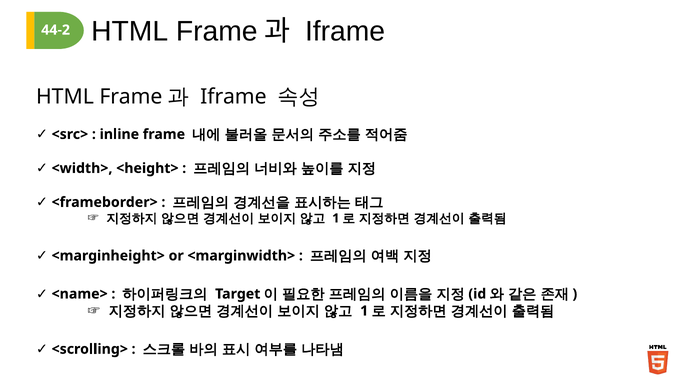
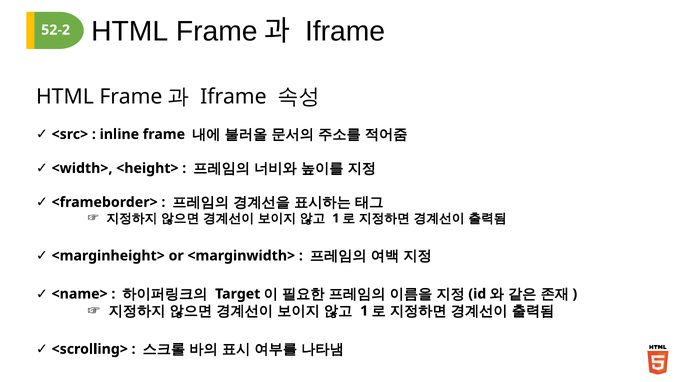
44-2: 44-2 -> 52-2 (56, 30)
